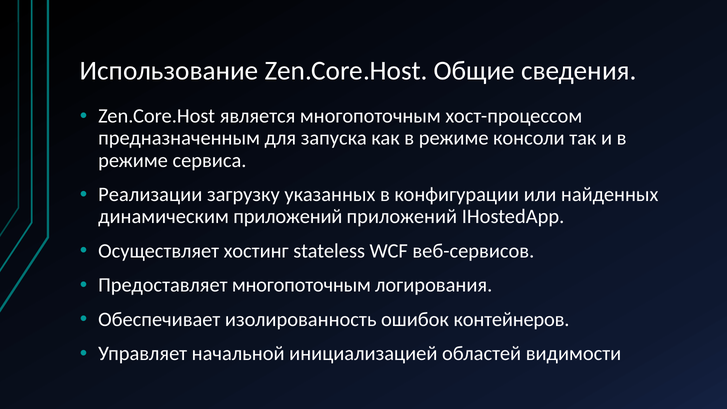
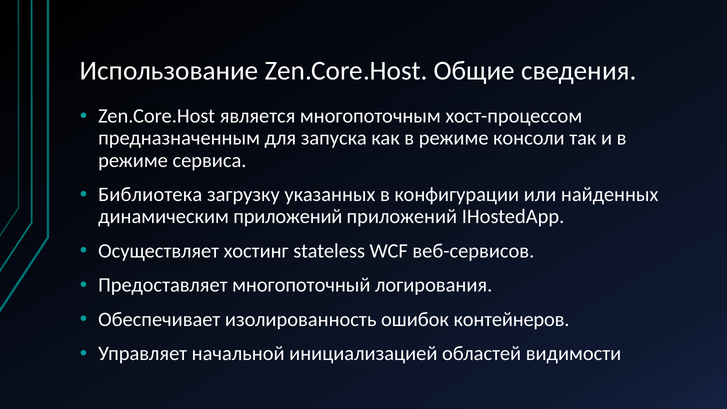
Реализации: Реализации -> Библиотека (150, 195)
Предоставляет многопоточным: многопоточным -> многопоточный (301, 285)
